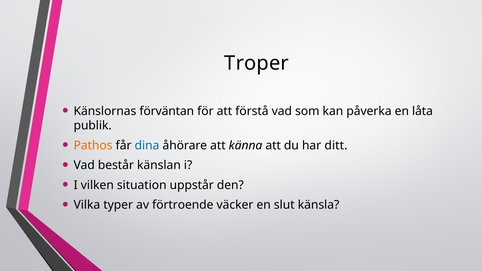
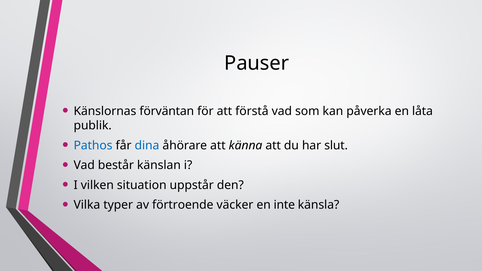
Troper: Troper -> Pauser (257, 63)
Pathos colour: orange -> blue (93, 145)
ditt: ditt -> slut (336, 145)
slut: slut -> inte (284, 205)
